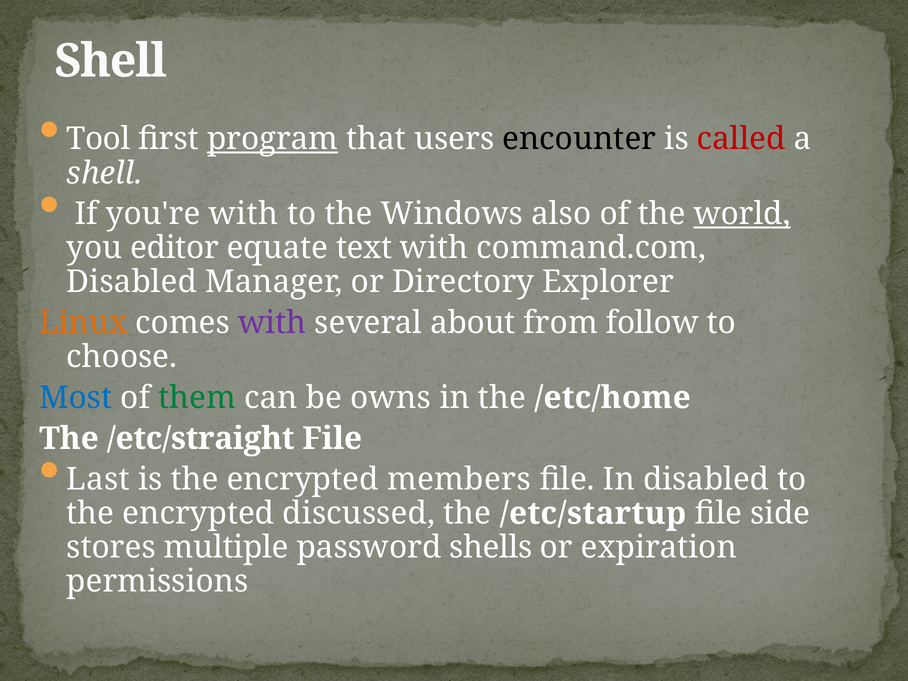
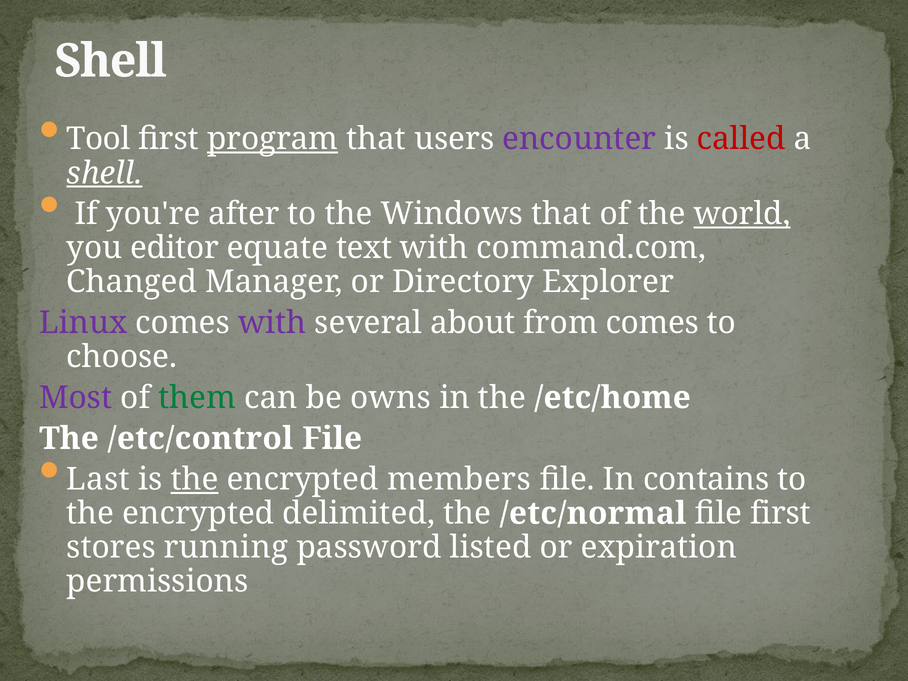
encounter colour: black -> purple (579, 139)
shell underline: none -> present (104, 173)
you're with: with -> after (244, 214)
Windows also: also -> that (561, 214)
Disabled: Disabled -> Changed (132, 282)
Linux colour: orange -> purple (83, 323)
from follow: follow -> comes (652, 323)
Most colour: blue -> purple (76, 398)
/etc/straight: /etc/straight -> /etc/control (200, 439)
the underline: none -> present (194, 479)
In disabled: disabled -> contains (706, 479)
discussed: discussed -> delimited (359, 513)
/etc/startup: /etc/startup -> /etc/normal (593, 513)
file side: side -> first (780, 513)
multiple: multiple -> running (226, 547)
shells: shells -> listed (491, 547)
